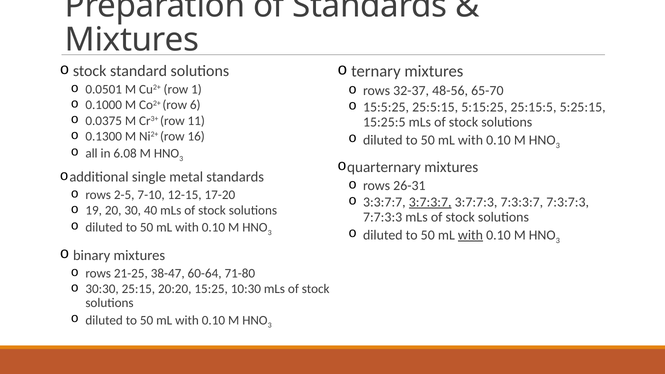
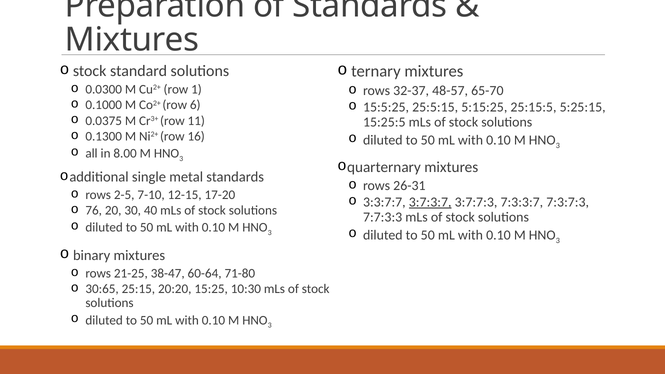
0.0501: 0.0501 -> 0.0300 (104, 89)
48-56: 48-56 -> 48-57 (450, 91)
6.08: 6.08 -> 8.00 (125, 153)
19: 19 -> 76 (94, 211)
with underline: present -> none (471, 235)
30:30: 30:30 -> 30:65 (102, 289)
